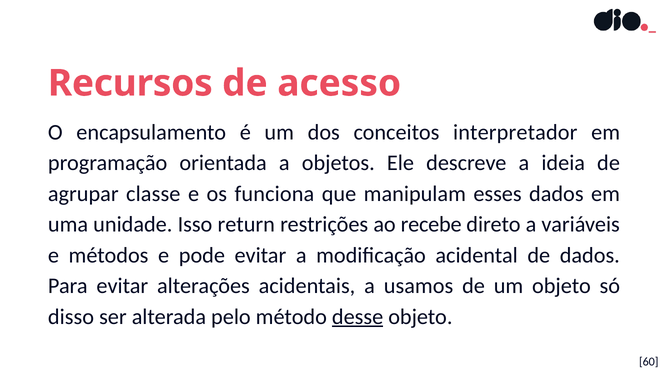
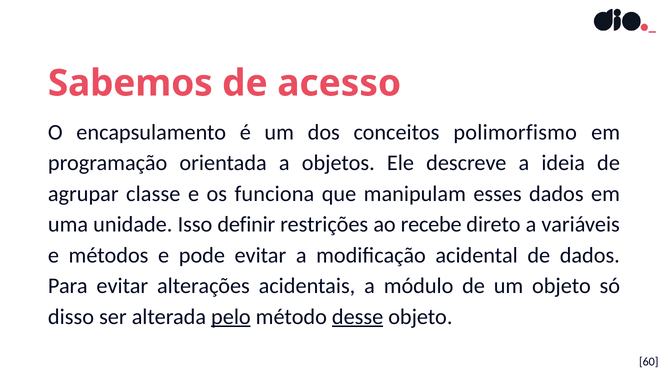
Recursos: Recursos -> Sabemos (130, 83)
interpretador: interpretador -> polimorfismo (515, 132)
return: return -> definir (246, 224)
usamos: usamos -> módulo (419, 286)
pelo underline: none -> present (231, 317)
